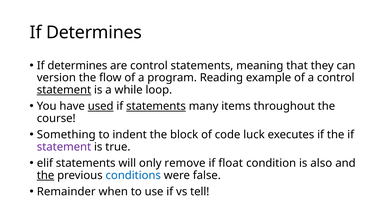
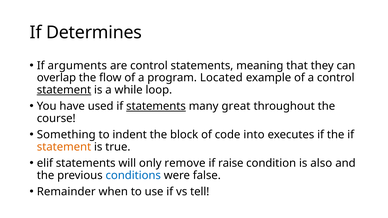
determines: determines -> arguments (77, 66)
version: version -> overlap (56, 78)
Reading: Reading -> Located (221, 78)
used underline: present -> none (101, 106)
items: items -> great (236, 106)
luck: luck -> into (254, 135)
statement colour: purple -> orange (64, 147)
float: float -> raise (231, 163)
the underline: present -> none (46, 176)
